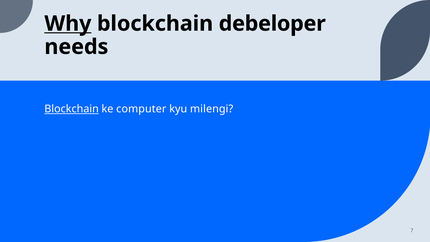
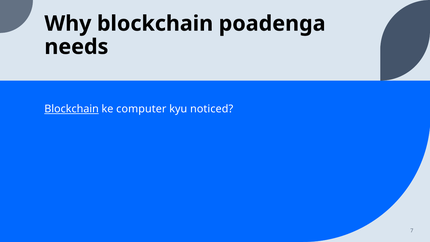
Why underline: present -> none (68, 24)
debeloper: debeloper -> poadenga (272, 24)
milengi: milengi -> noticed (212, 109)
